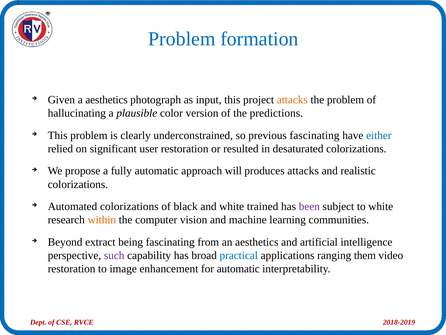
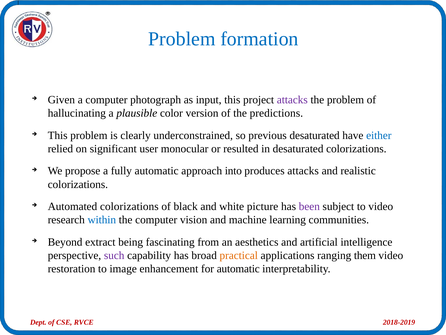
a aesthetics: aesthetics -> computer (106, 100)
attacks colour: orange -> purple (292, 100)
previous fascinating: fascinating -> desaturated (315, 135)
user restoration: restoration -> monocular (185, 149)
will: will -> into (233, 171)
trained: trained -> picture (263, 206)
to white: white -> video (381, 206)
within colour: orange -> blue (102, 220)
practical colour: blue -> orange (239, 255)
